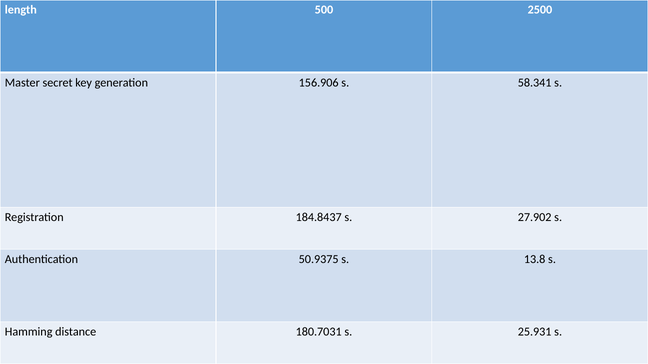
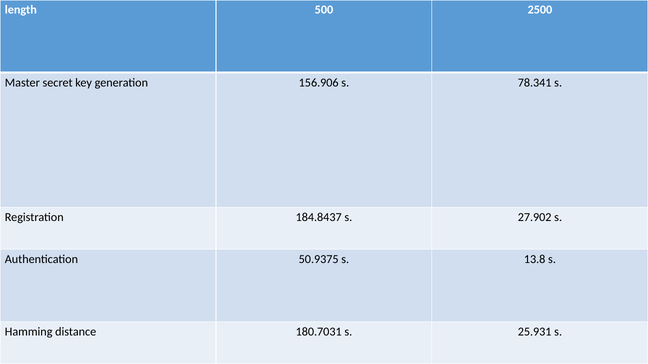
58.341: 58.341 -> 78.341 (535, 83)
